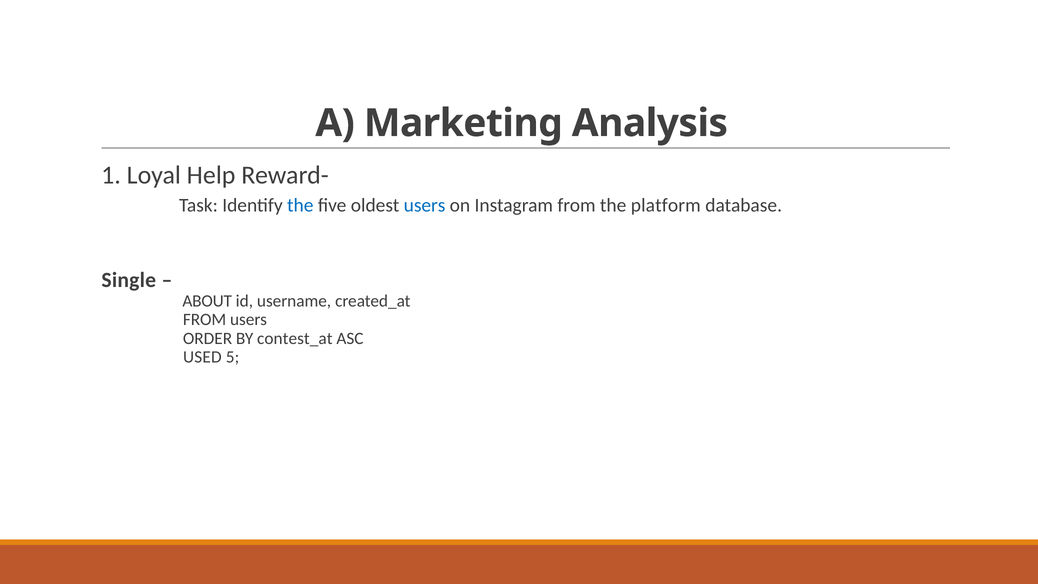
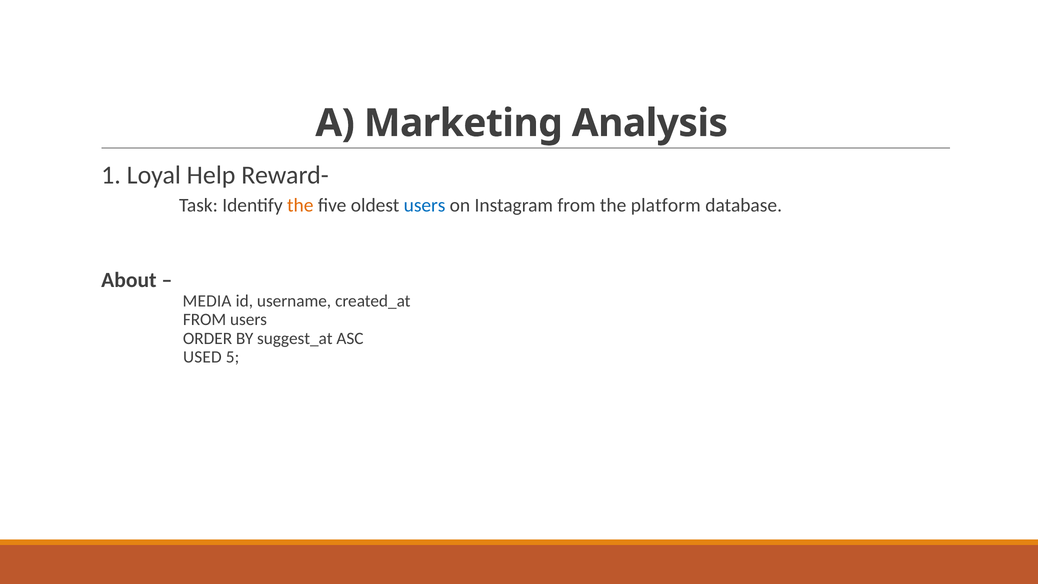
the colour: blue -> orange (300, 205)
Single: Single -> About (129, 280)
ABOUT: ABOUT -> MEDIA (207, 301)
contest_at: contest_at -> suggest_at (295, 338)
